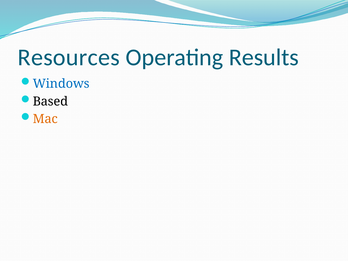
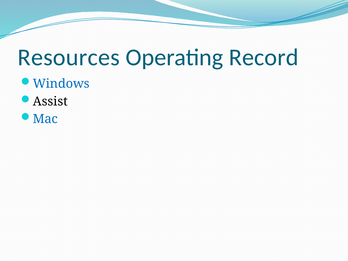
Results: Results -> Record (264, 57)
Based: Based -> Assist (50, 101)
Mac colour: orange -> blue (45, 119)
